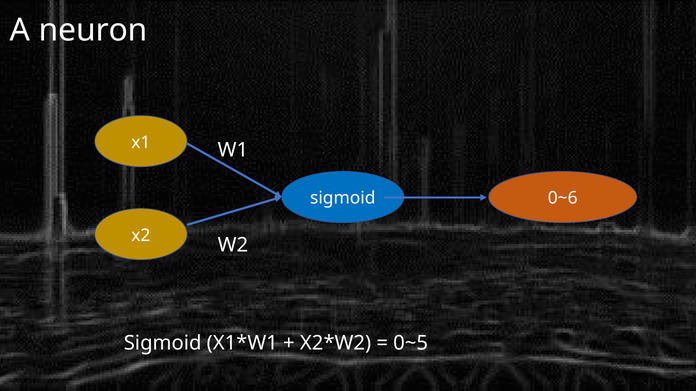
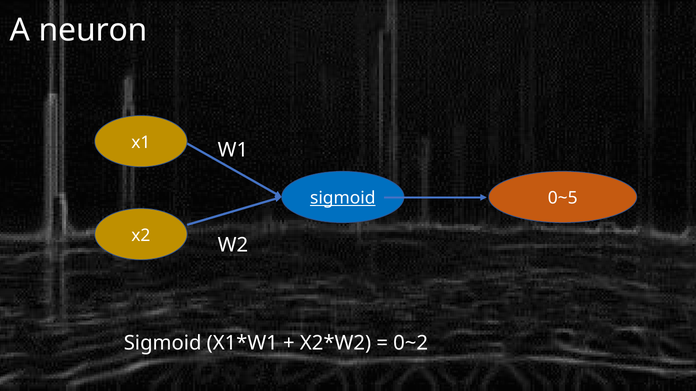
sigmoid underline: none -> present (343, 198)
0~6: 0~6 -> 0~5 (563, 198)
0~5: 0~5 -> 0~2 (411, 343)
